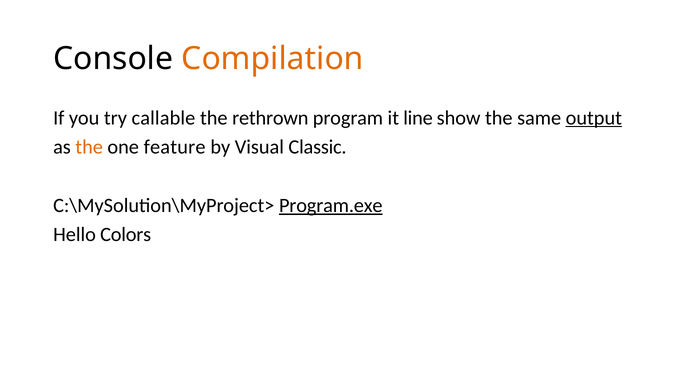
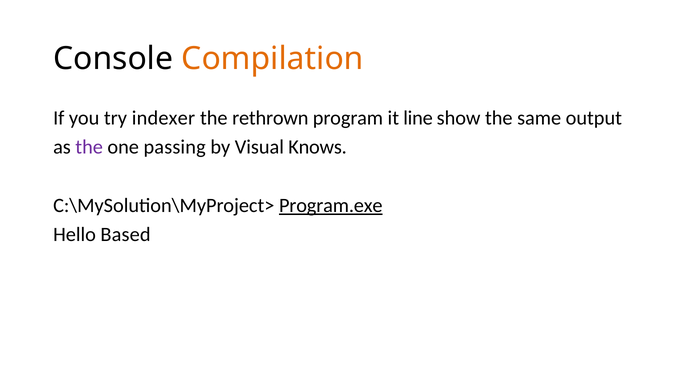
callable: callable -> indexer (163, 118)
output underline: present -> none (594, 118)
the colour: orange -> purple (89, 147)
feature: feature -> passing (175, 147)
Classic: Classic -> Knows (318, 147)
Colors: Colors -> Based (125, 235)
